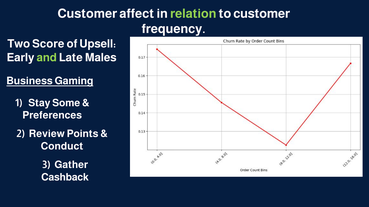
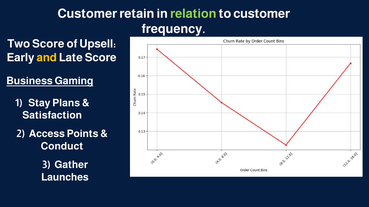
affect: affect -> retain (137, 14)
and colour: light green -> yellow (47, 58)
Late Males: Males -> Score (101, 58)
Some: Some -> Plans (66, 103)
Preferences: Preferences -> Satisfaction (52, 116)
Review: Review -> Access (47, 134)
Cashback: Cashback -> Launches (65, 178)
